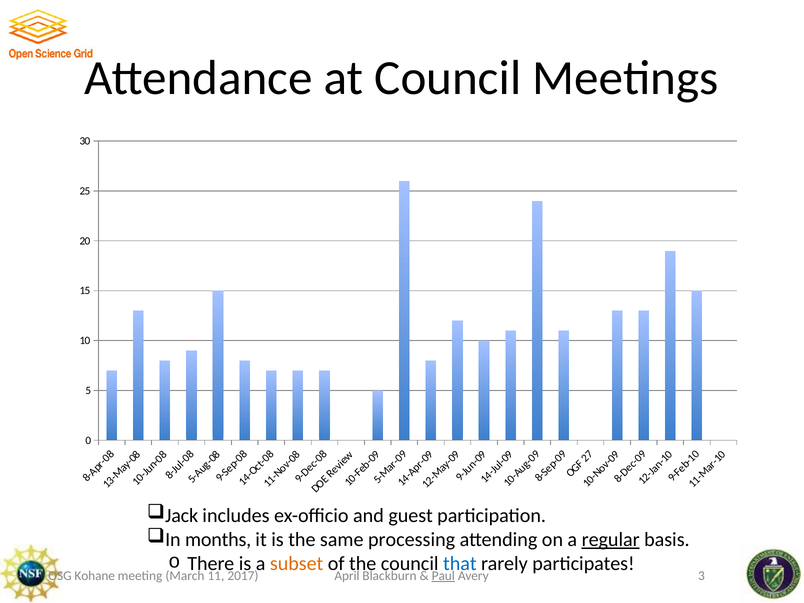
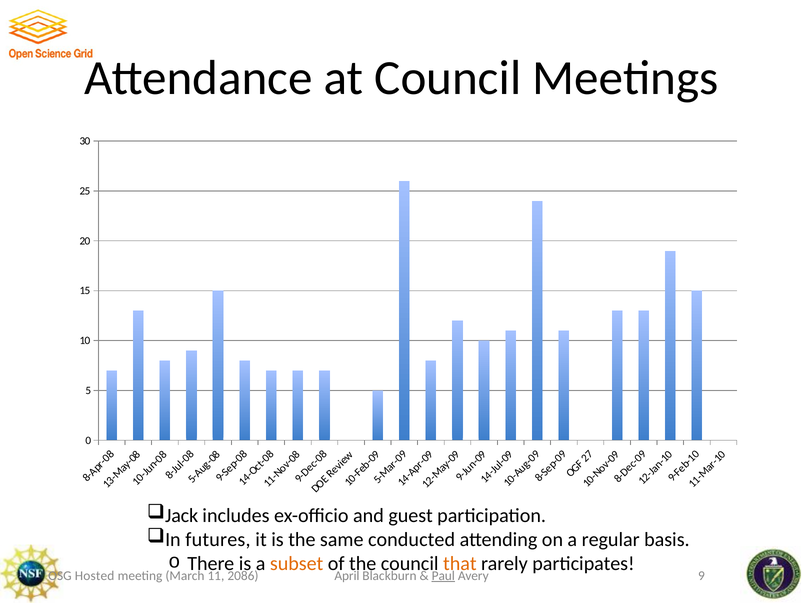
months: months -> futures (218, 540)
processing: processing -> conducted (412, 540)
regular underline: present -> none (611, 540)
that colour: blue -> orange (460, 564)
Avery 3: 3 -> 9 (701, 576)
Kohane: Kohane -> Hosted (95, 576)
2017: 2017 -> 2086 (243, 576)
